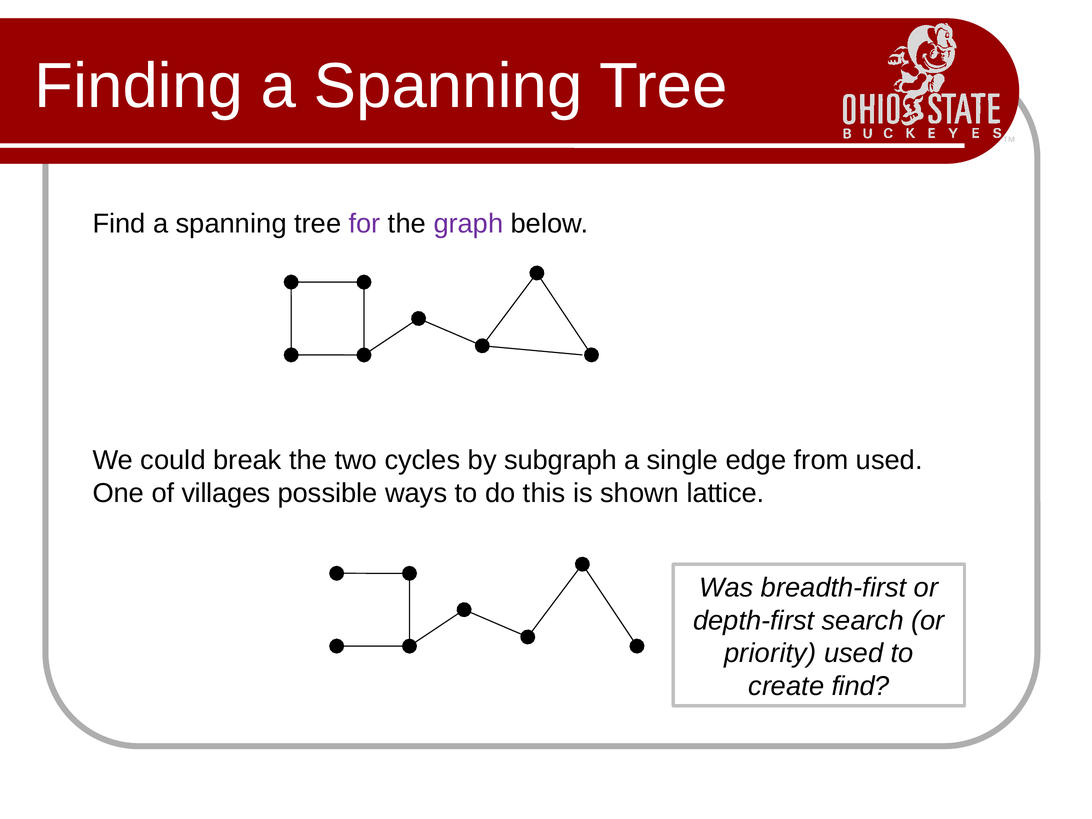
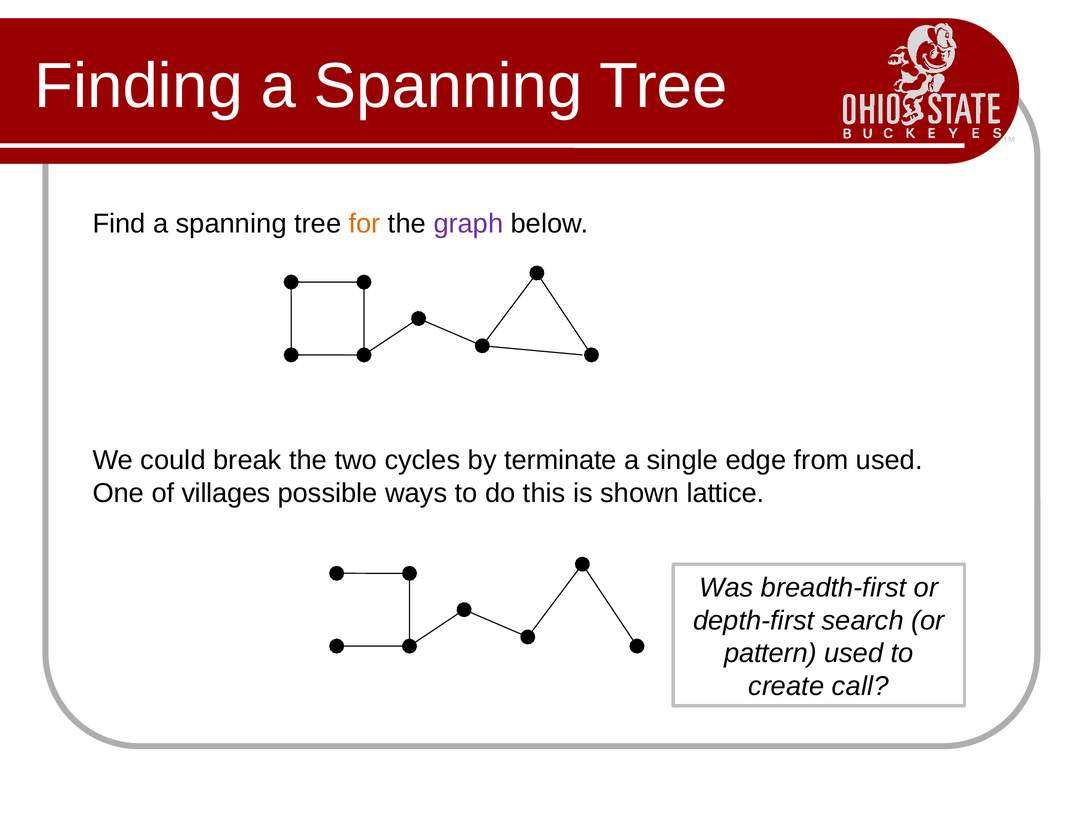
for colour: purple -> orange (365, 224)
subgraph: subgraph -> terminate (560, 460)
priority: priority -> pattern (770, 653)
create find: find -> call (860, 686)
